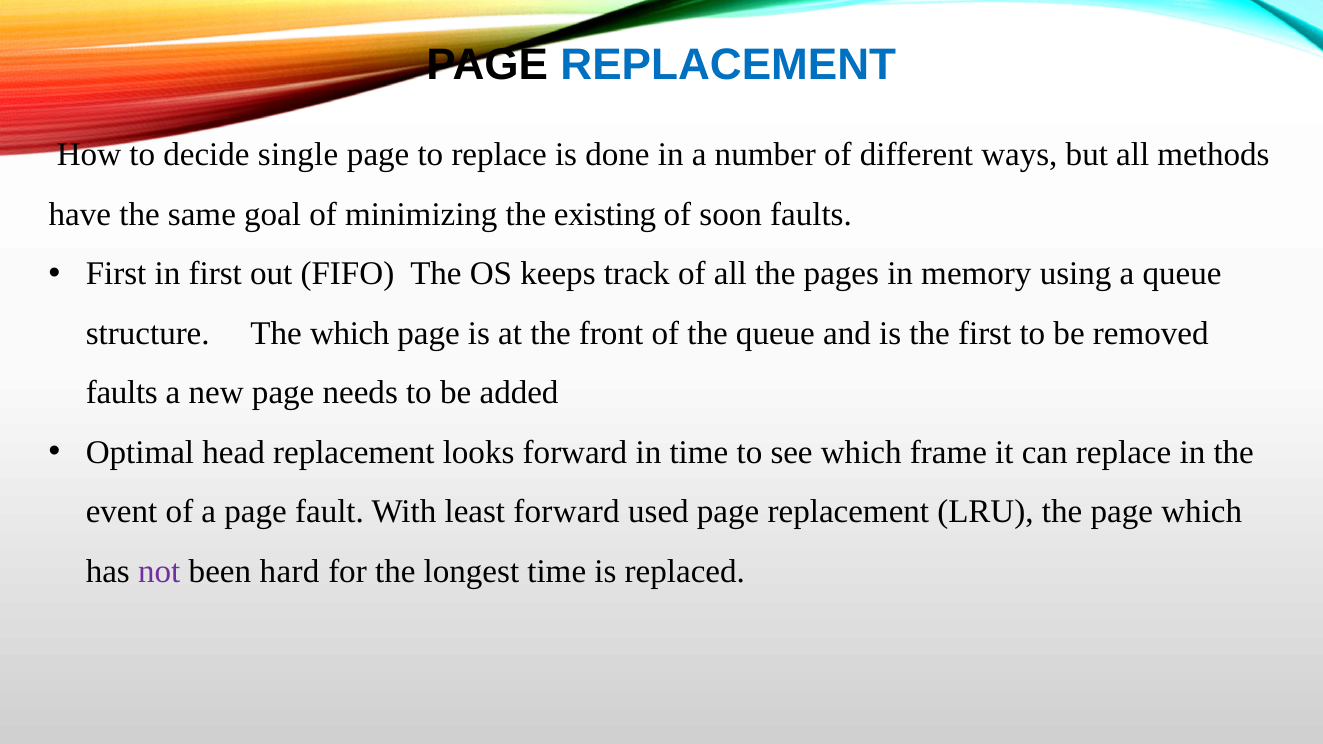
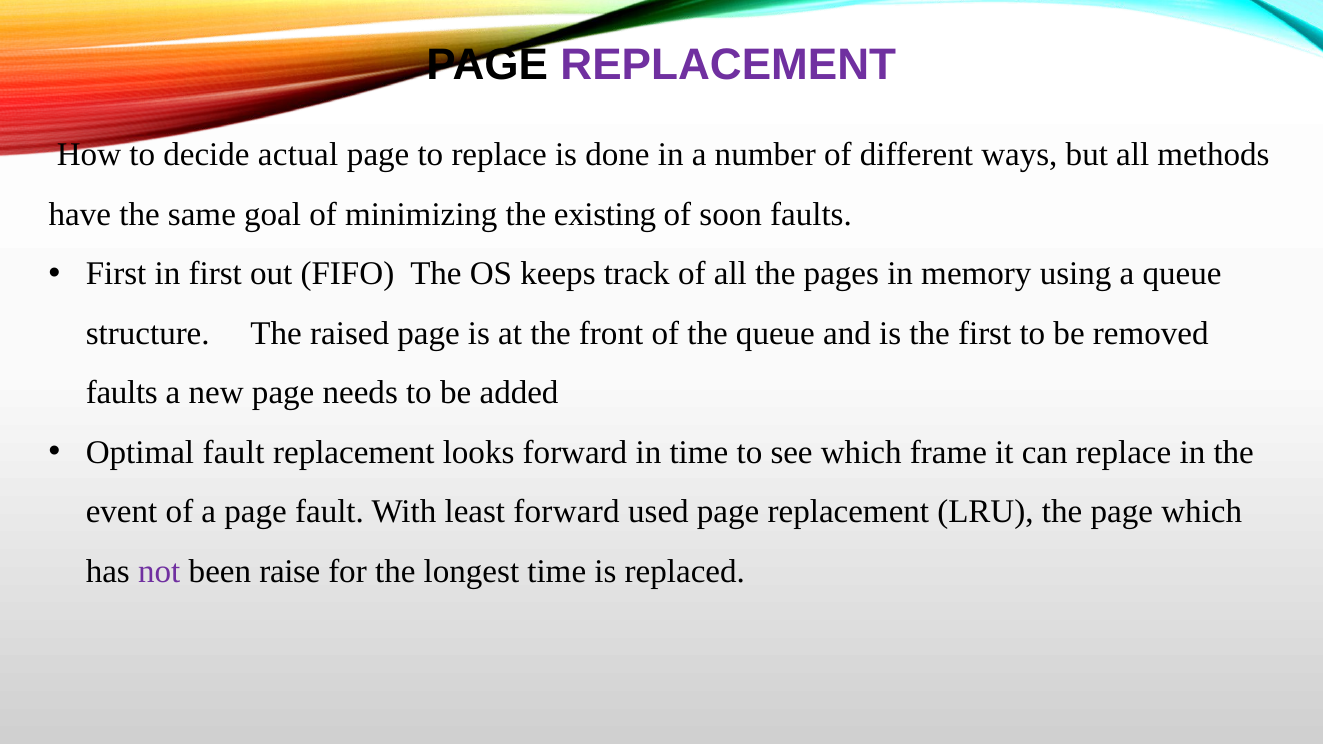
REPLACEMENT colour: blue -> purple (728, 65)
single: single -> actual (298, 155)
The which: which -> raised (350, 334)
Optimal head: head -> fault (233, 453)
hard: hard -> raise (290, 572)
